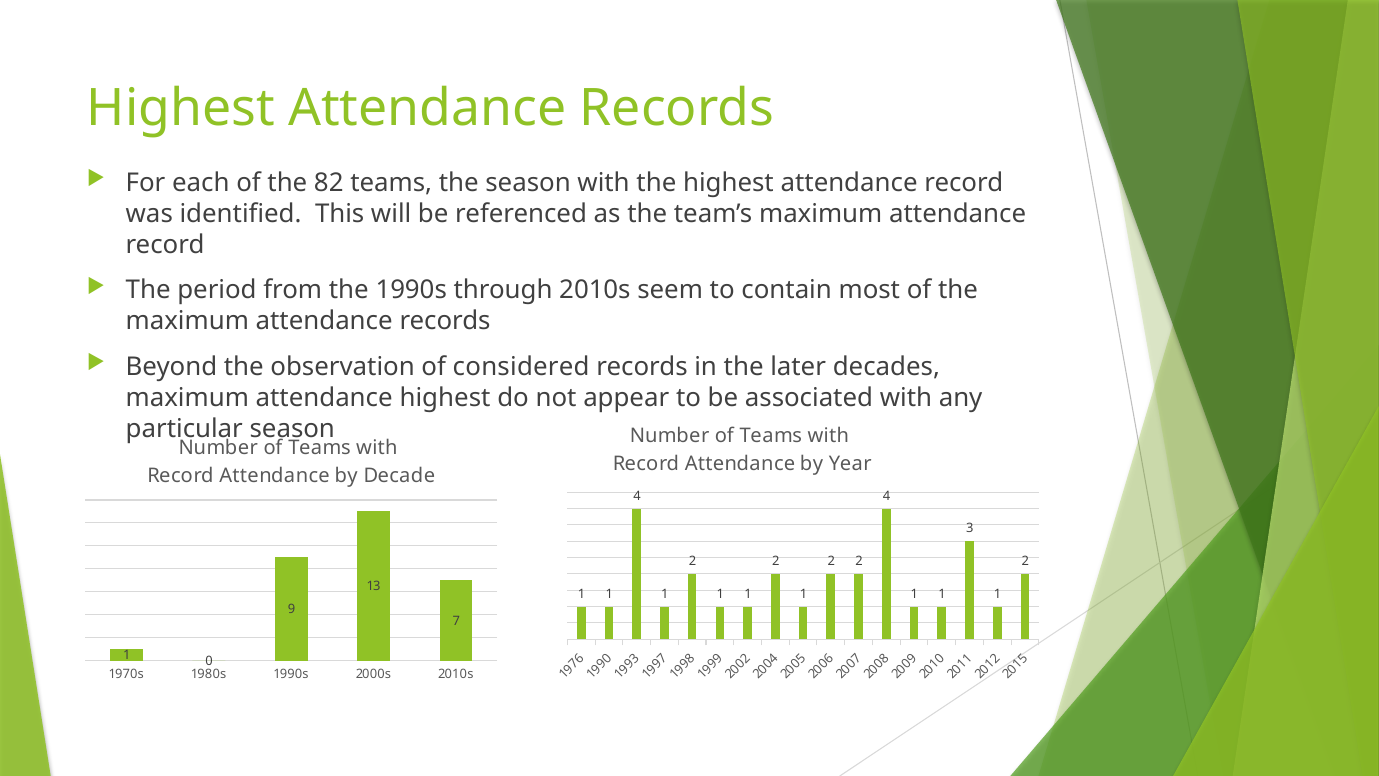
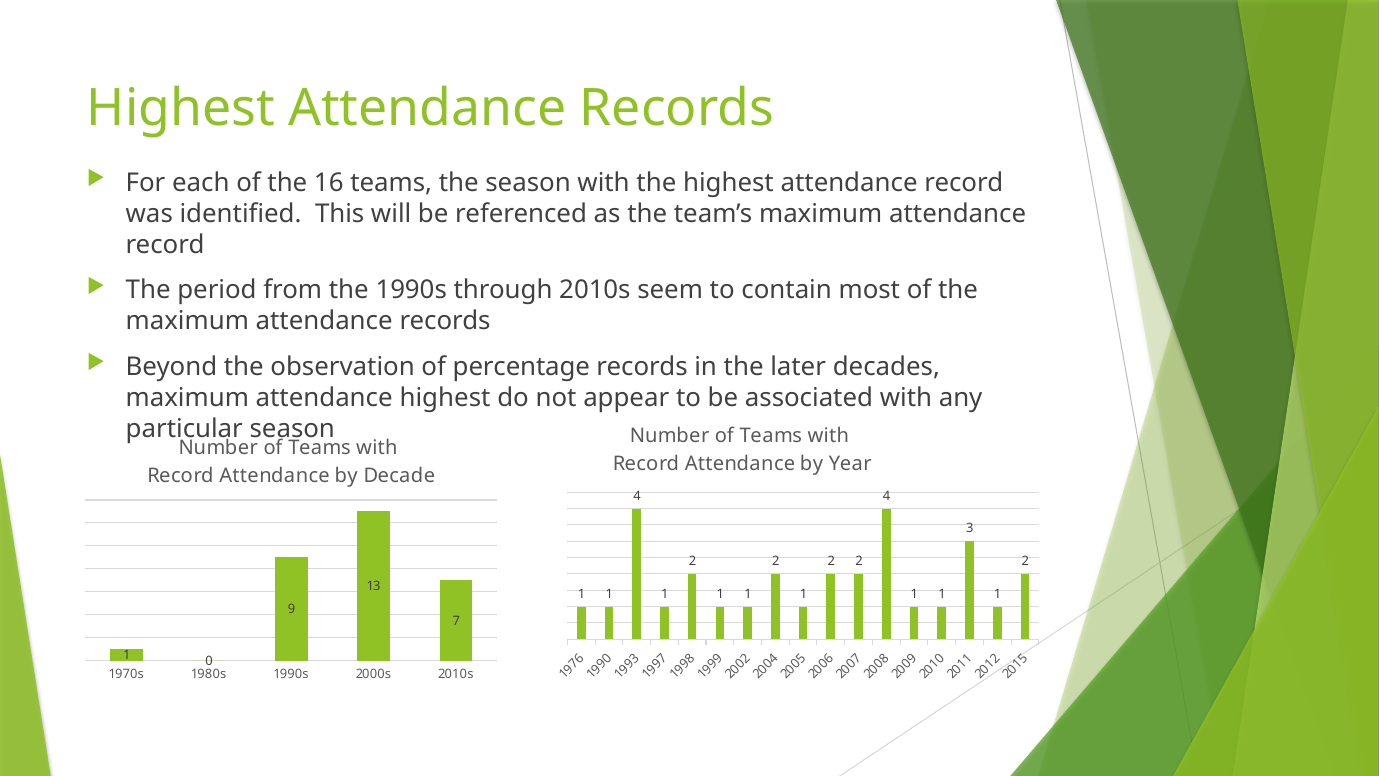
82: 82 -> 16 (329, 183)
considered: considered -> percentage (521, 367)
